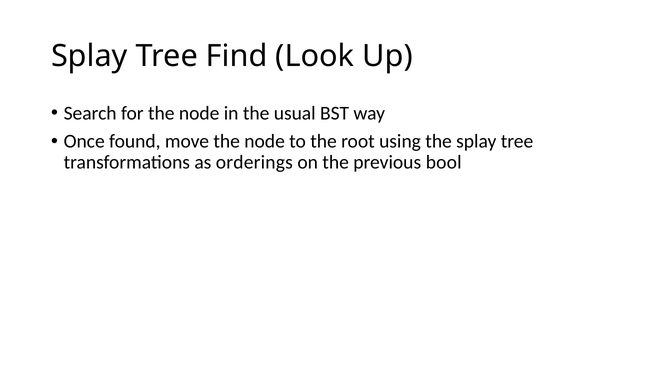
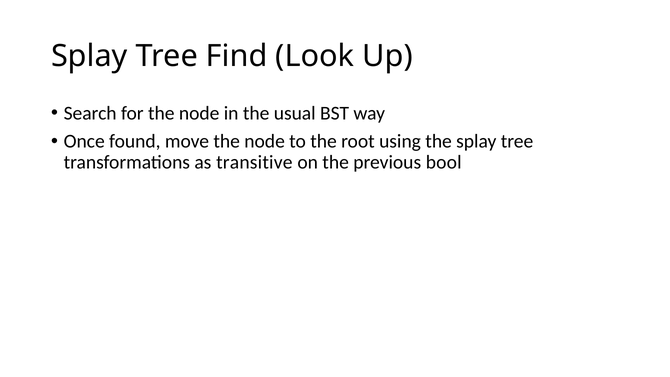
orderings: orderings -> transitive (254, 162)
